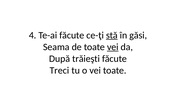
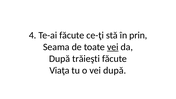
stă underline: present -> none (112, 35)
găsi: găsi -> prin (138, 35)
Treci: Treci -> Viaţa (59, 70)
vei toate: toate -> după (115, 70)
